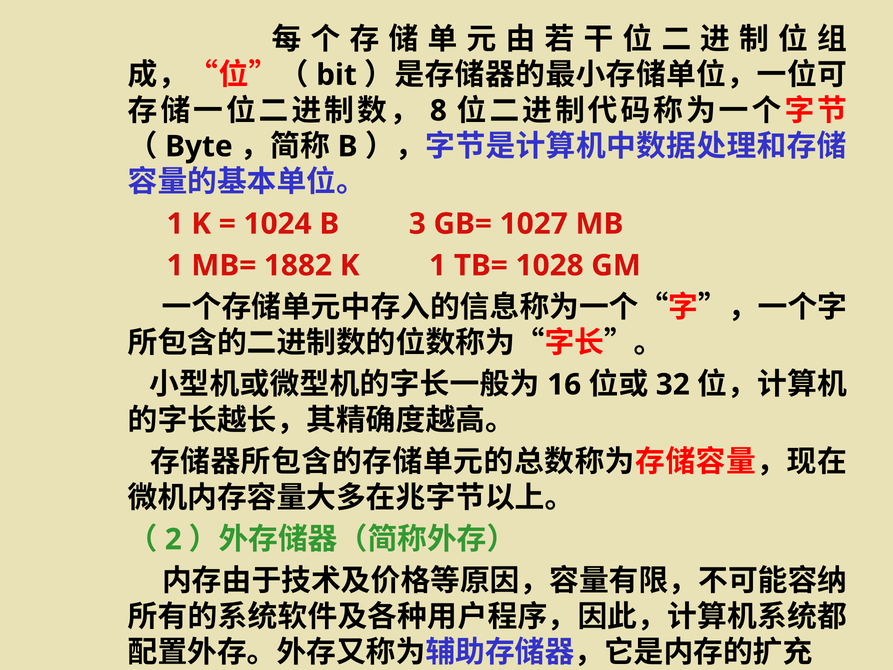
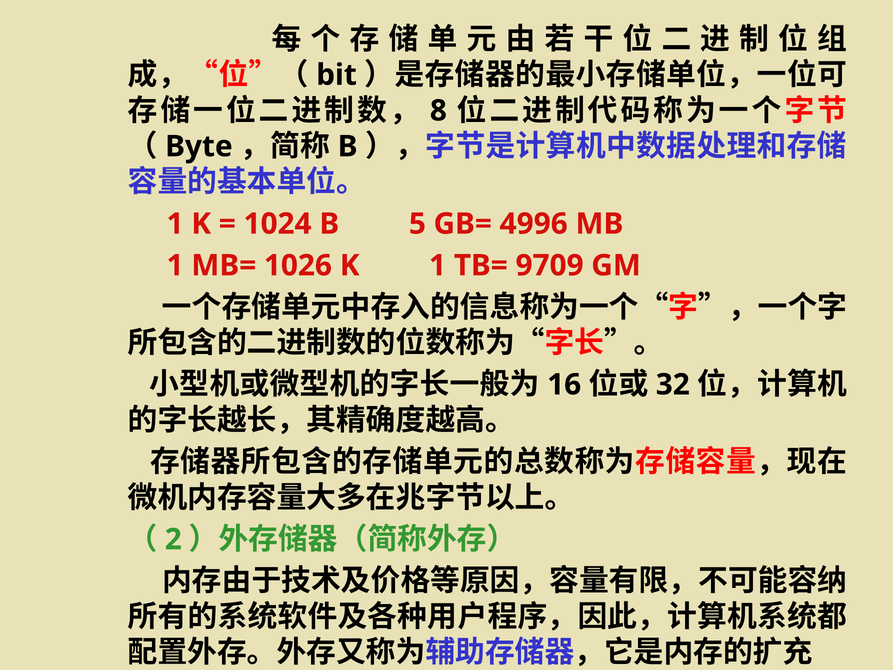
3: 3 -> 5 (417, 224)
1027: 1027 -> 4996 (534, 224)
1882: 1882 -> 1026 (298, 265)
1028: 1028 -> 9709 (550, 265)
